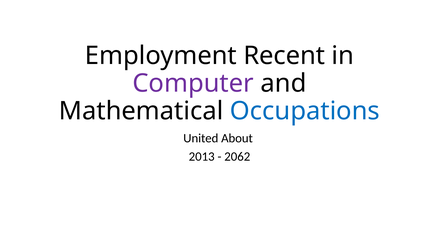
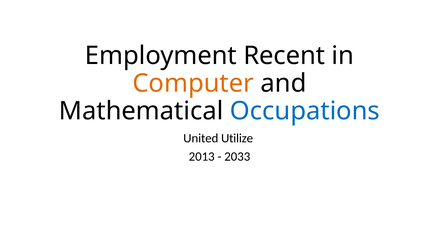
Computer colour: purple -> orange (193, 83)
About: About -> Utilize (237, 138)
2062: 2062 -> 2033 (237, 157)
